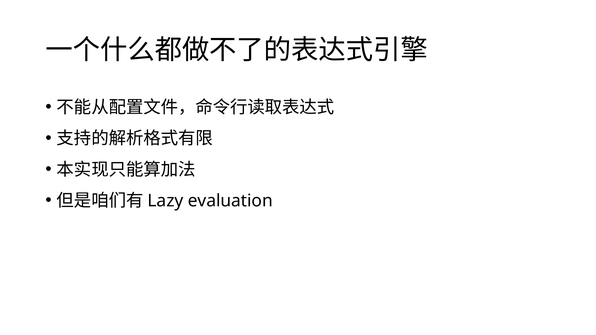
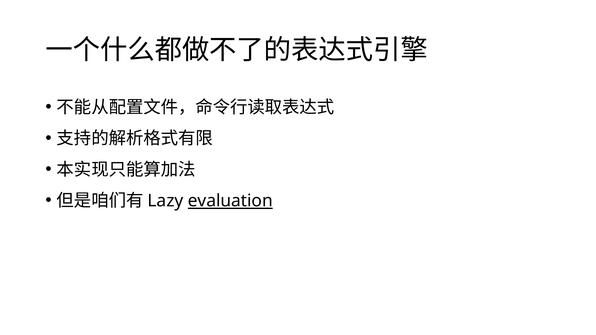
evaluation underline: none -> present (230, 201)
